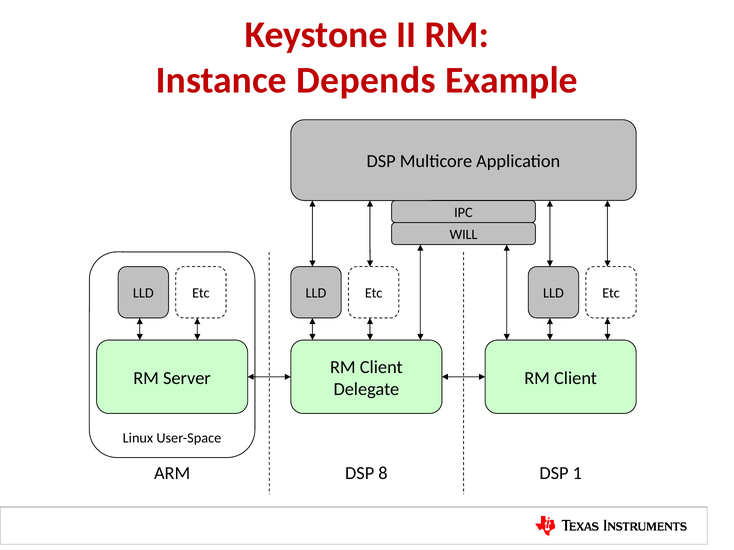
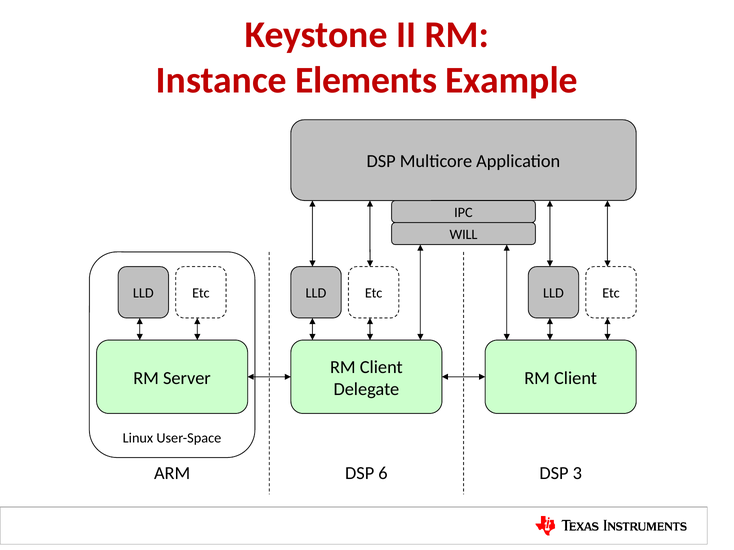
Depends: Depends -> Elements (366, 80)
8: 8 -> 6 (383, 474)
1: 1 -> 3 (577, 474)
